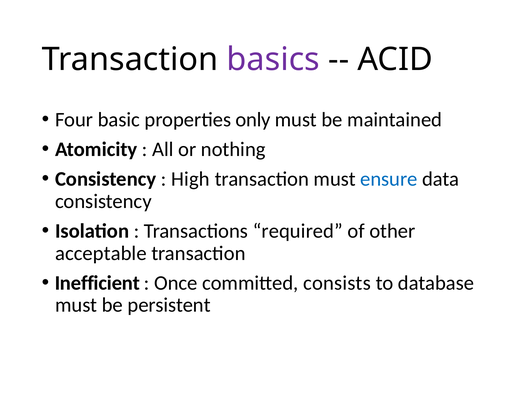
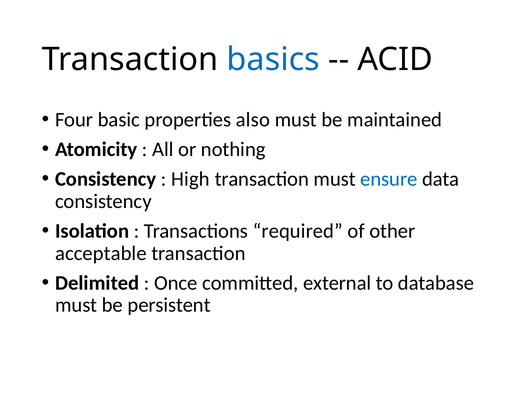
basics colour: purple -> blue (273, 59)
only: only -> also (253, 120)
Inefficient: Inefficient -> Delimited (97, 283)
consists: consists -> external (337, 283)
